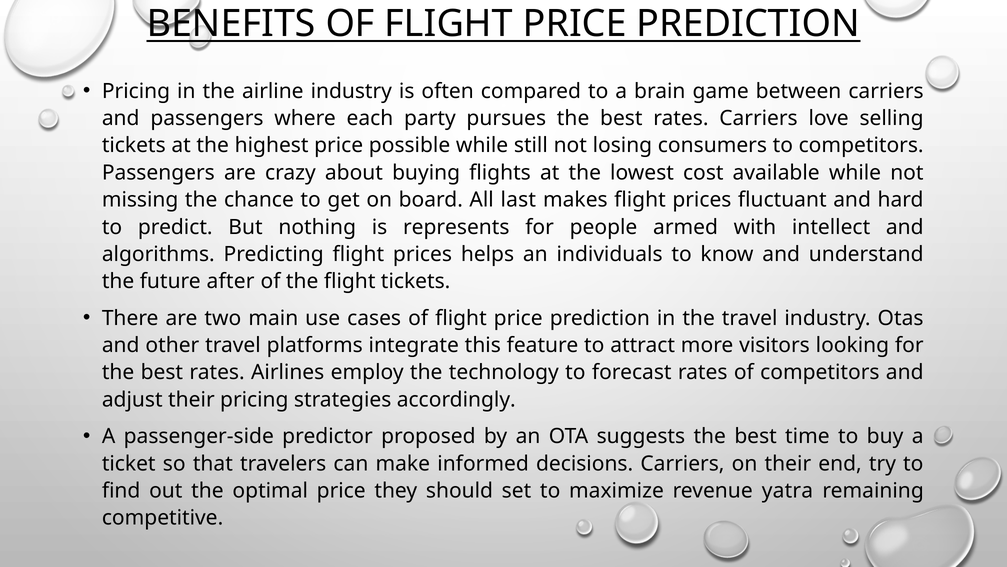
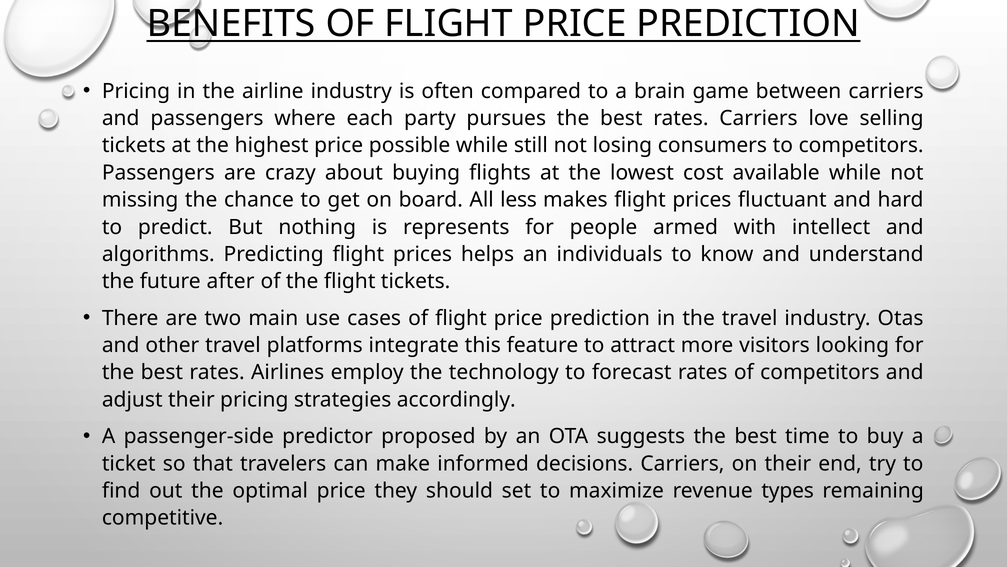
last: last -> less (519, 200)
yatra: yatra -> types (788, 490)
